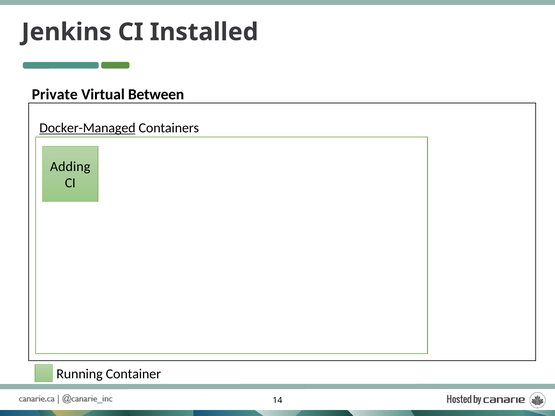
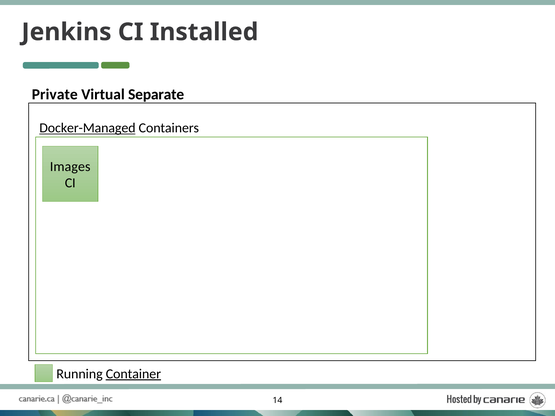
Between: Between -> Separate (156, 95)
Adding: Adding -> Images (70, 167)
Container underline: none -> present (133, 374)
